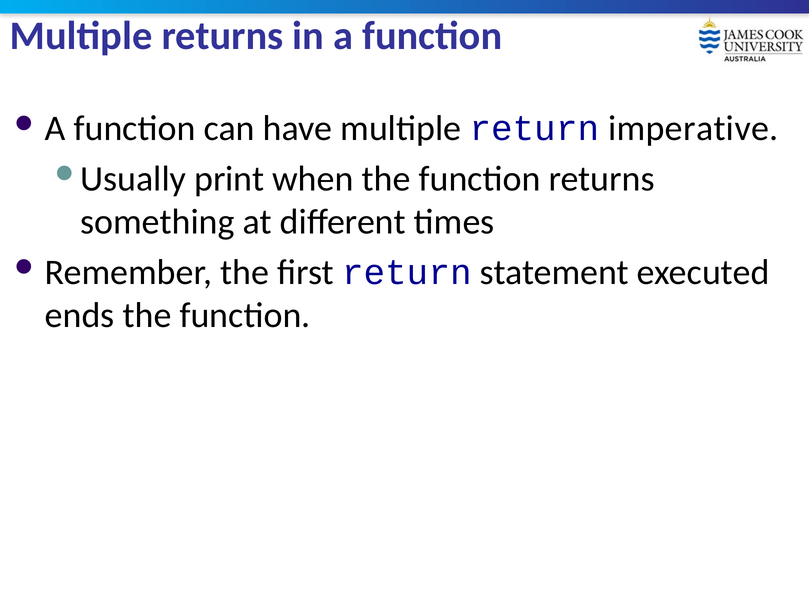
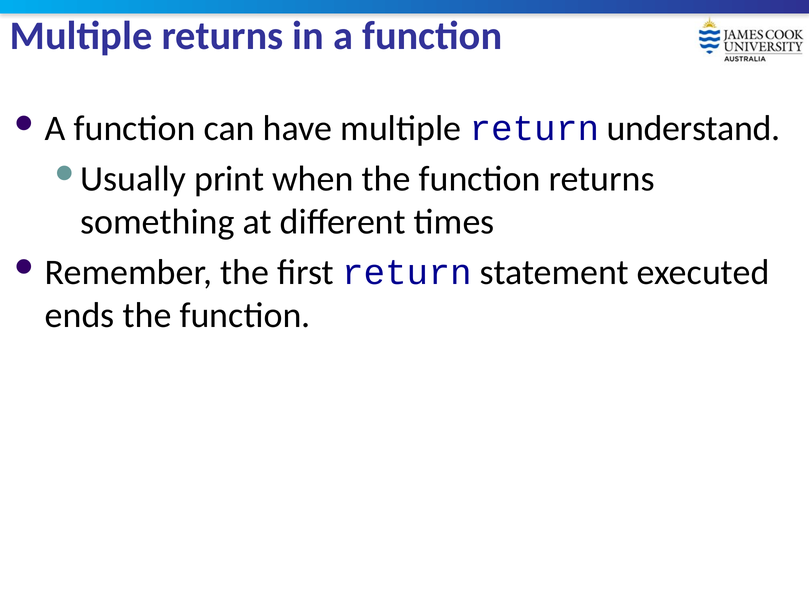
imperative: imperative -> understand (694, 129)
